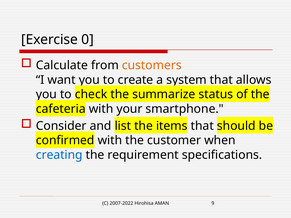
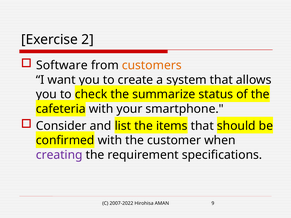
0: 0 -> 2 (88, 40)
Calculate: Calculate -> Software (62, 65)
creating colour: blue -> purple (59, 155)
